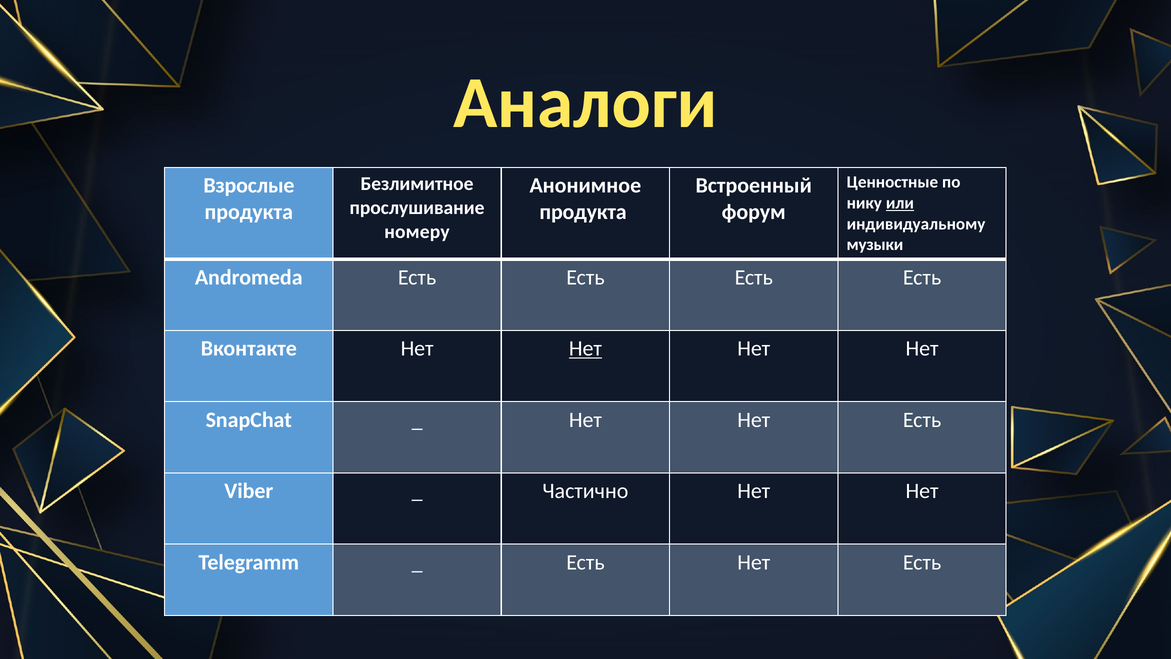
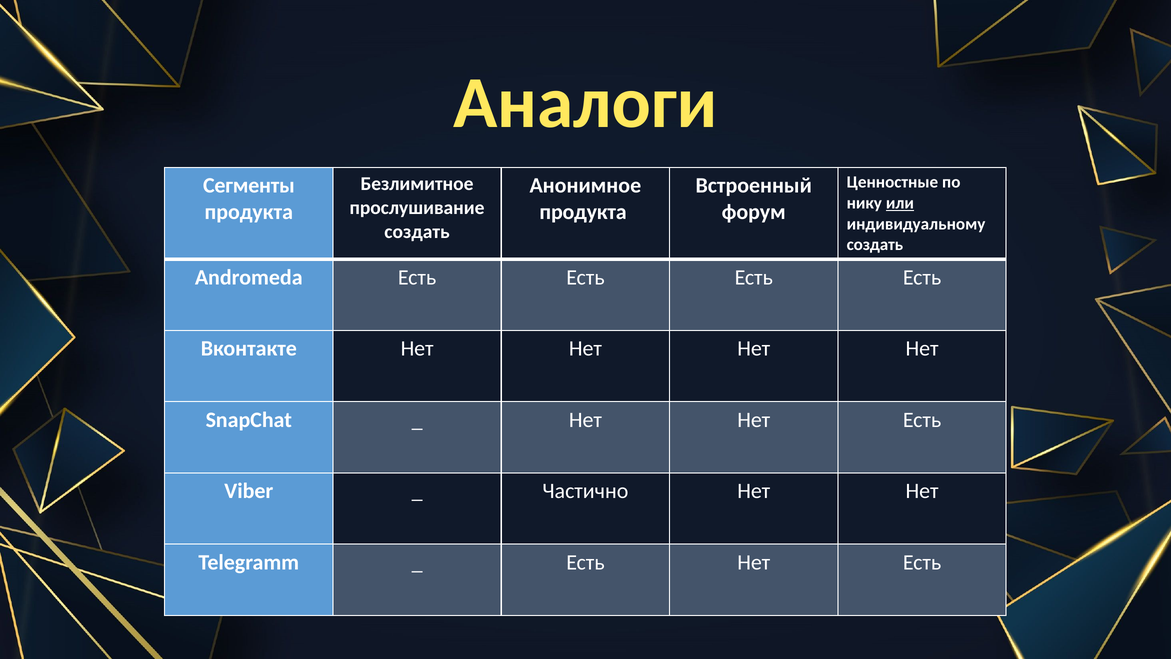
Взрослые: Взрослые -> Сегменты (249, 185)
номеру: номеру -> создать (417, 231)
музыки: музыки -> создать (875, 245)
Нет underline: present -> none (585, 348)
